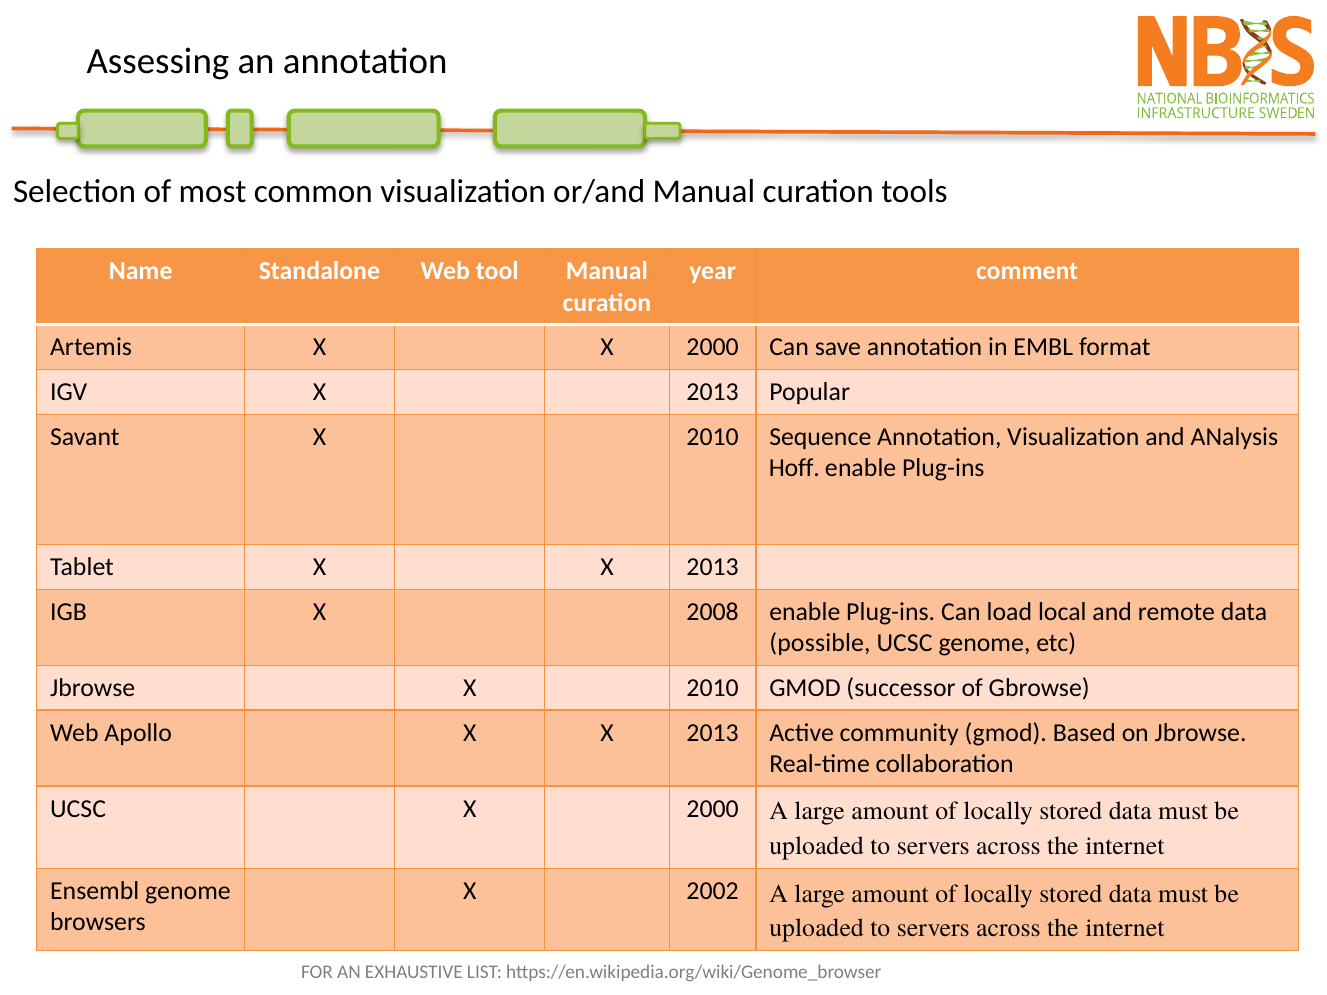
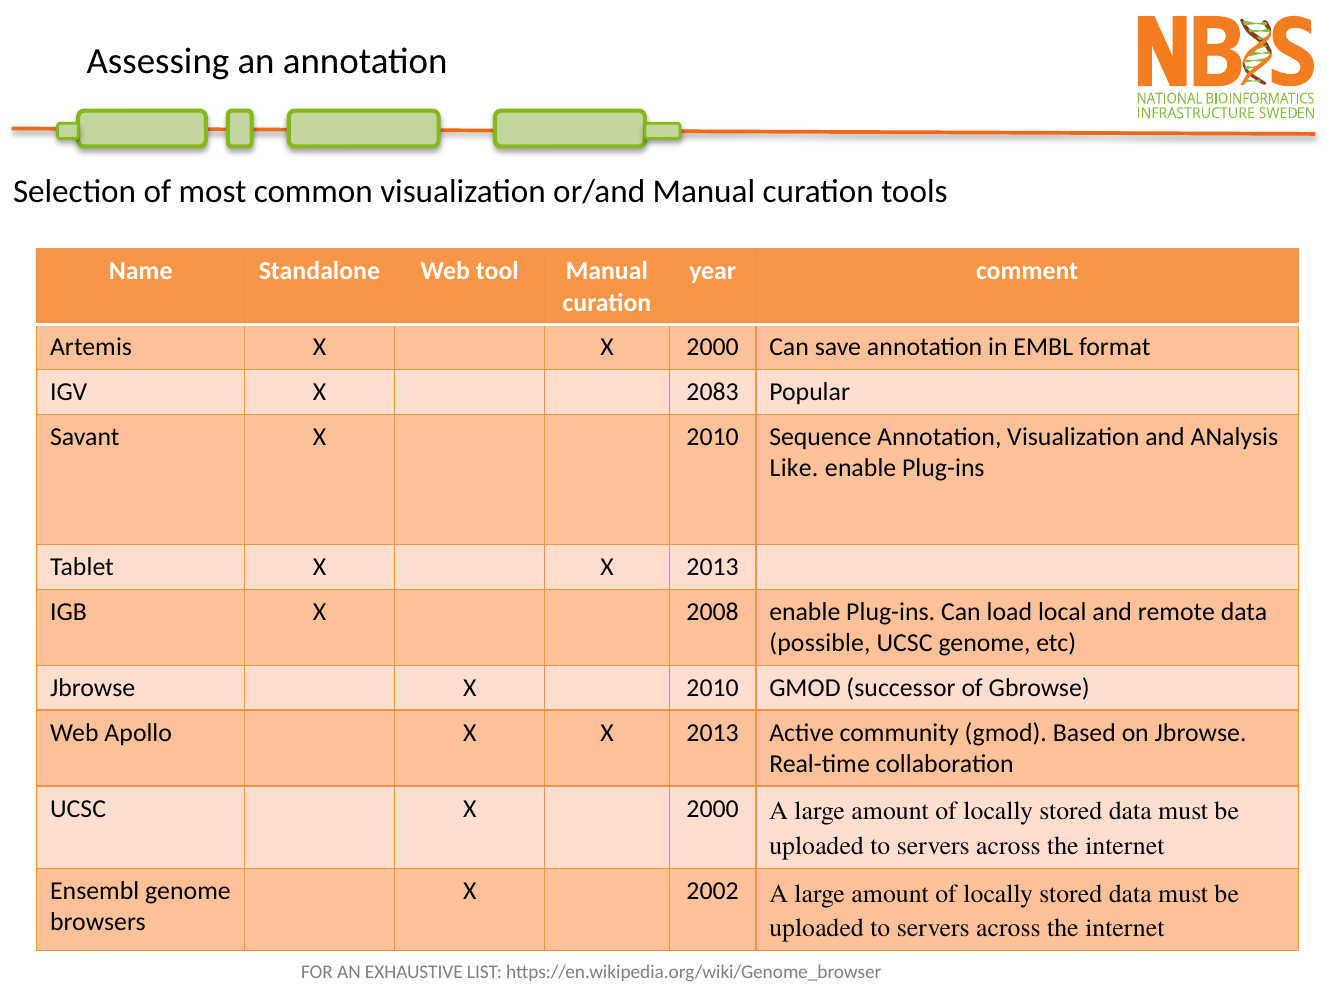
IGV X 2013: 2013 -> 2083 (713, 392)
Hoff: Hoff -> Like (794, 468)
